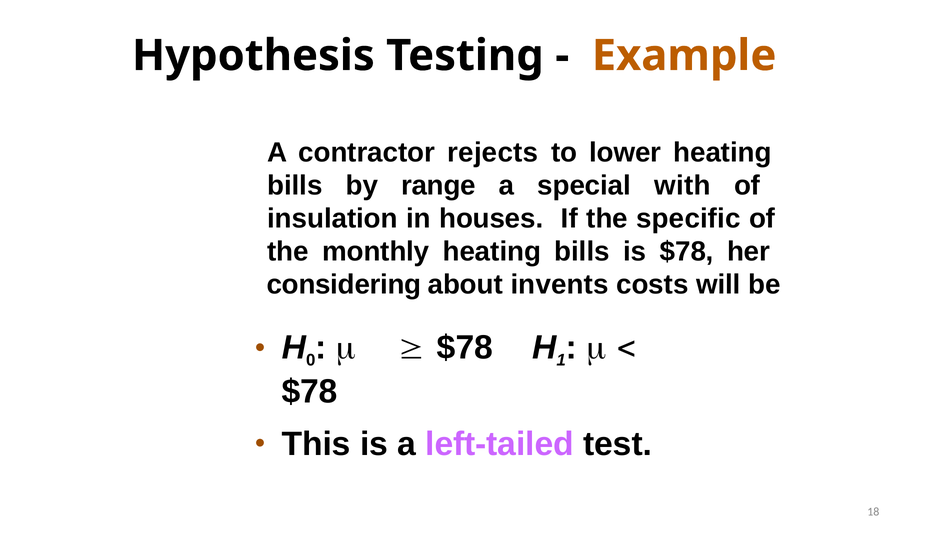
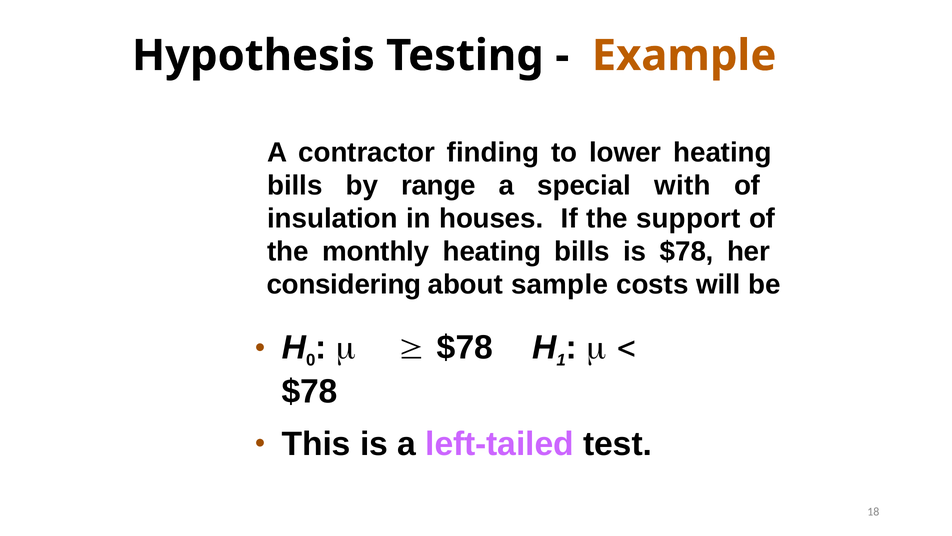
rejects: rejects -> finding (493, 152)
specific: specific -> support (688, 218)
invents: invents -> sample (560, 284)
